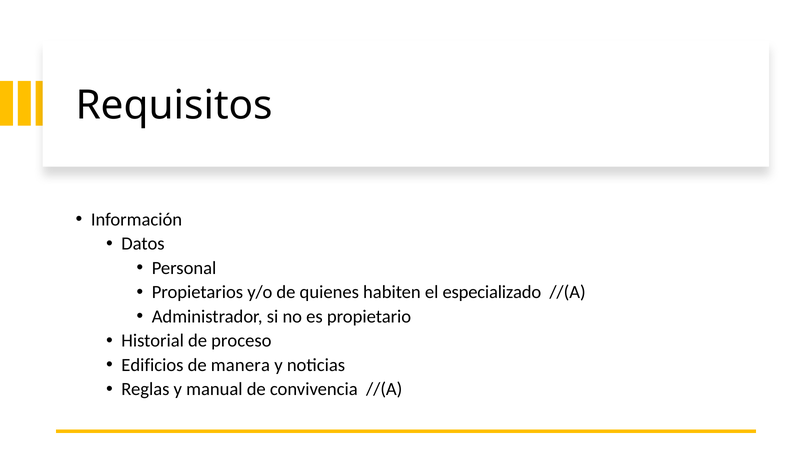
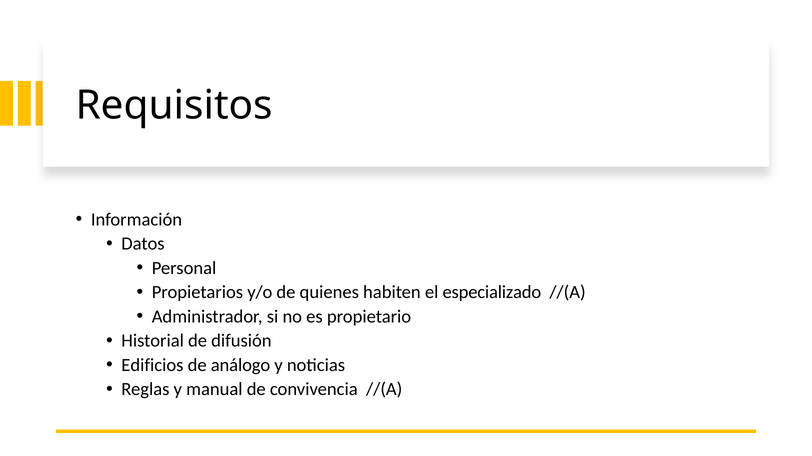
proceso: proceso -> difusión (241, 341)
manera: manera -> análogo (241, 366)
